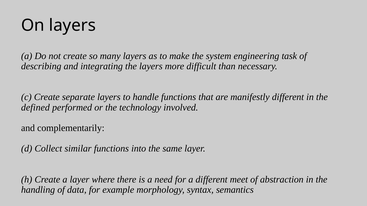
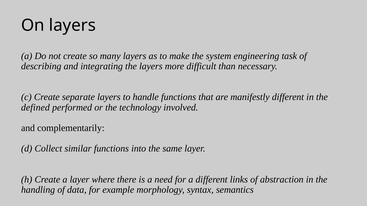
meet: meet -> links (239, 180)
